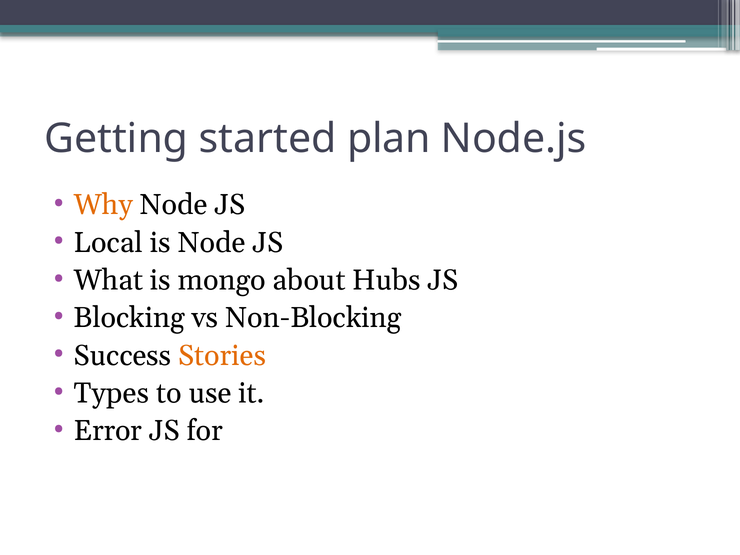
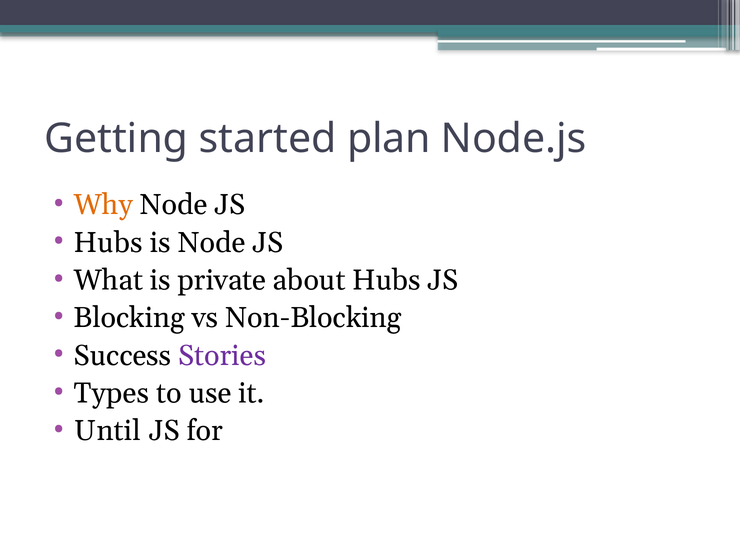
Local: Local -> Hubs (108, 243)
mongo: mongo -> private (222, 280)
Stories colour: orange -> purple (222, 356)
Error: Error -> Until (108, 431)
